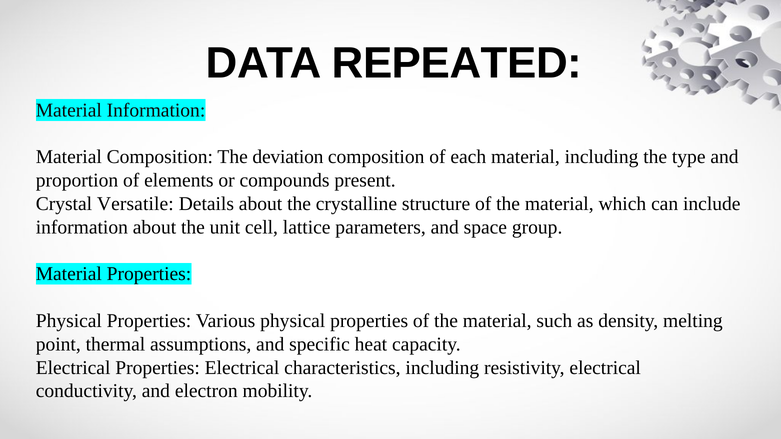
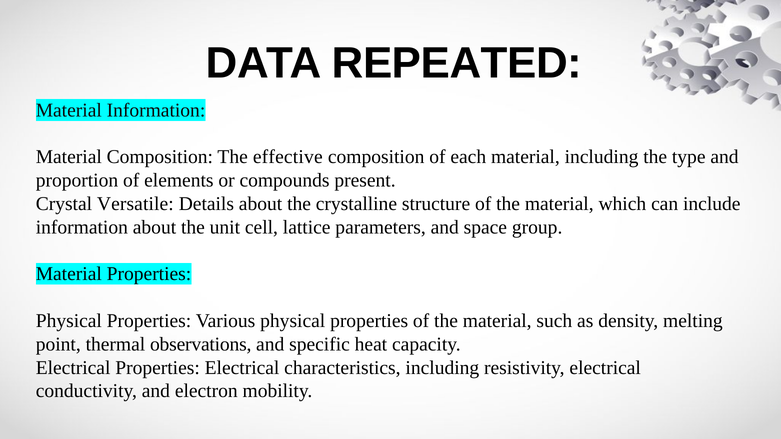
deviation: deviation -> effective (288, 157)
assumptions: assumptions -> observations (201, 344)
